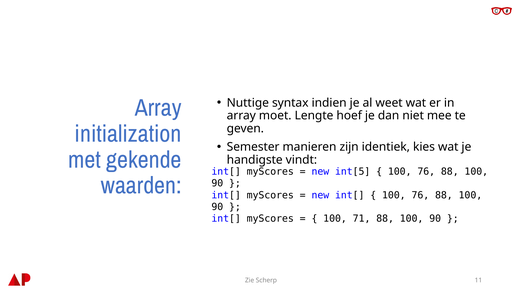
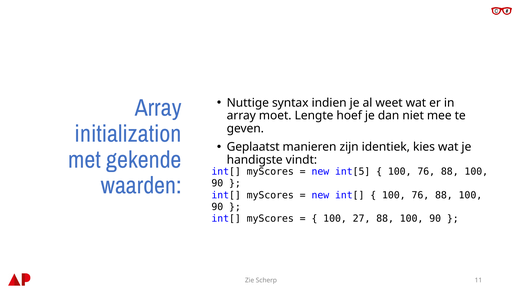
Semester: Semester -> Geplaatst (253, 147)
71: 71 -> 27 (362, 218)
